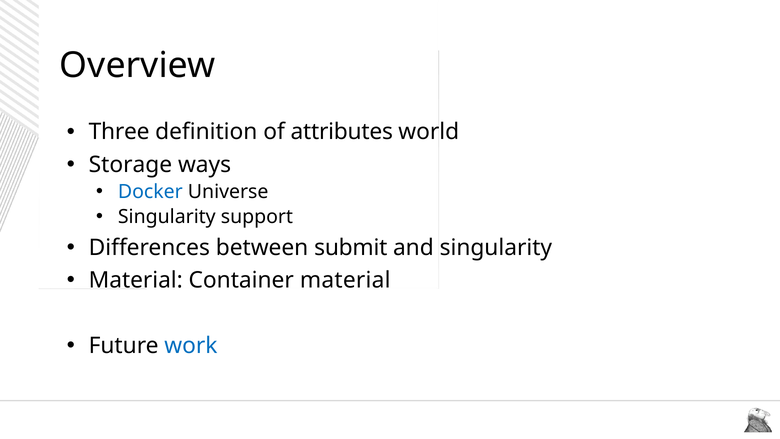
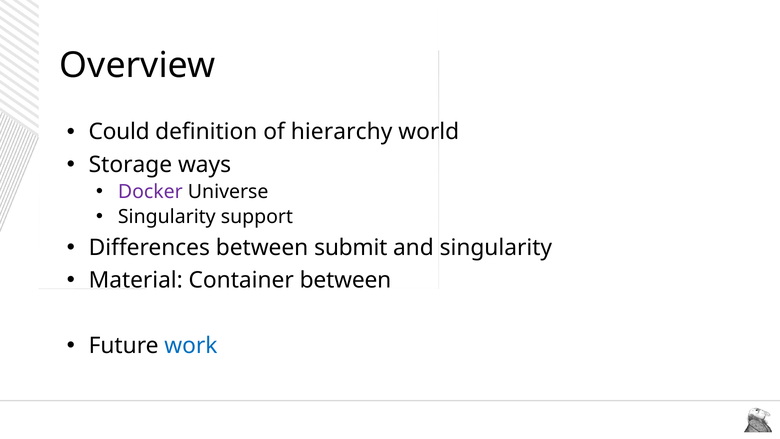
Three: Three -> Could (119, 132)
attributes: attributes -> hierarchy (342, 132)
Docker colour: blue -> purple (150, 191)
Container material: material -> between (345, 280)
